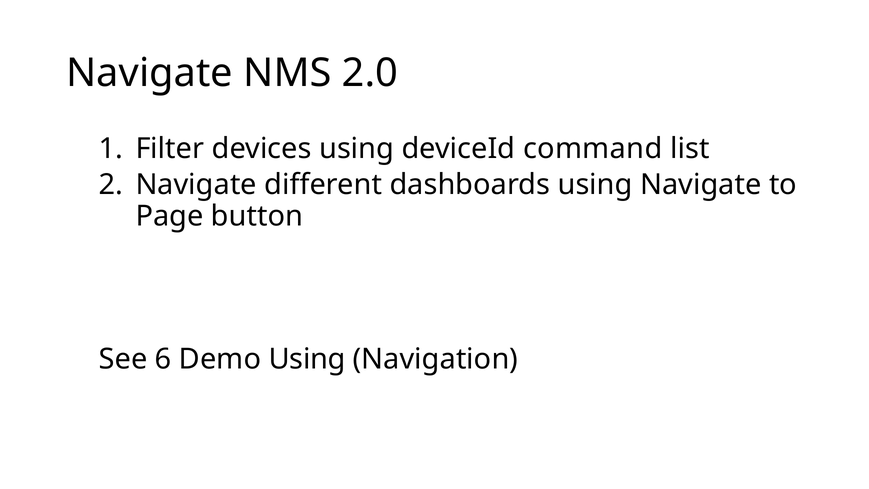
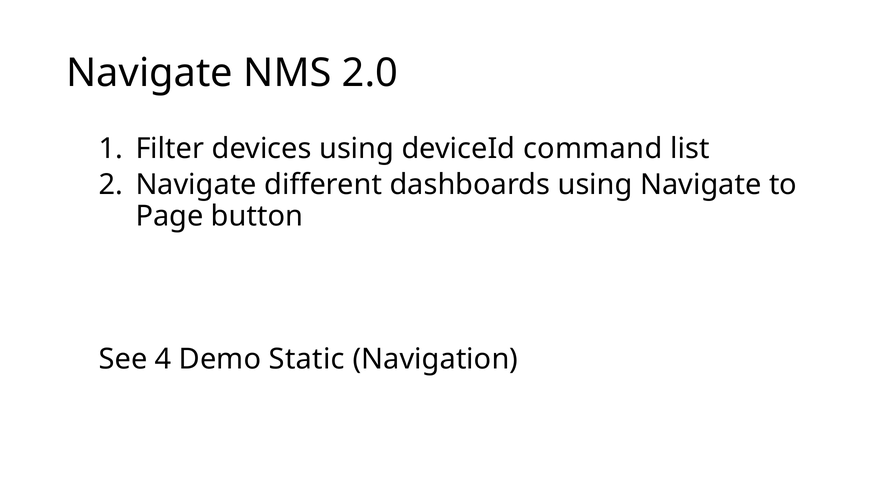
6: 6 -> 4 (163, 359)
Demo Using: Using -> Static (307, 359)
